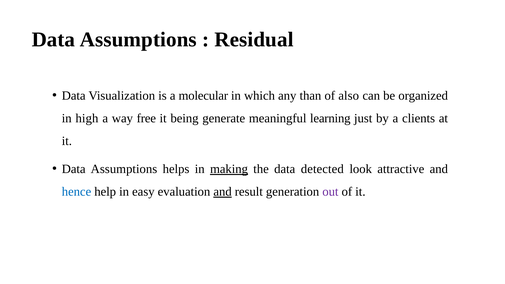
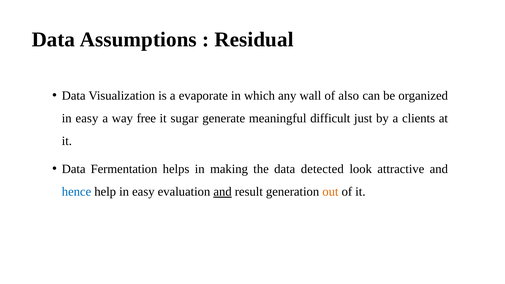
molecular: molecular -> evaporate (203, 96)
than: than -> wall (310, 96)
high: high -> easy (87, 118)
being: being -> sugar (184, 118)
learning: learning -> difficult (330, 118)
Assumptions: Assumptions -> Fermentation (124, 169)
making underline: present -> none (229, 169)
out colour: purple -> orange (330, 192)
